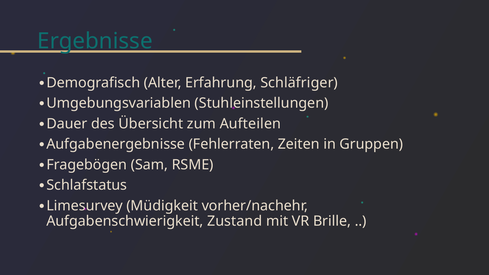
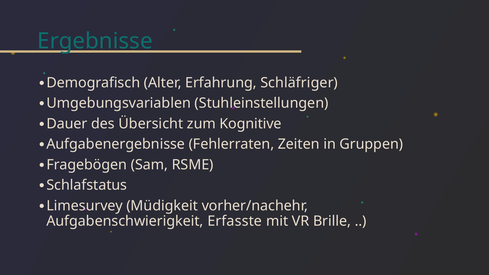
Aufteilen: Aufteilen -> Kognitive (251, 124)
Zustand: Zustand -> Erfasste (235, 221)
